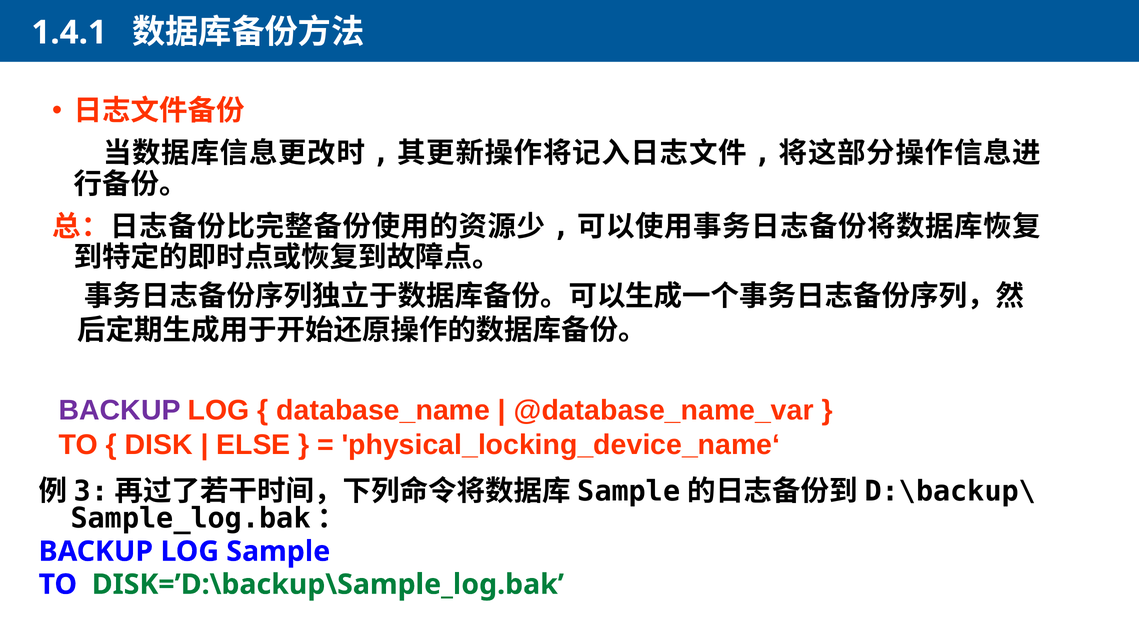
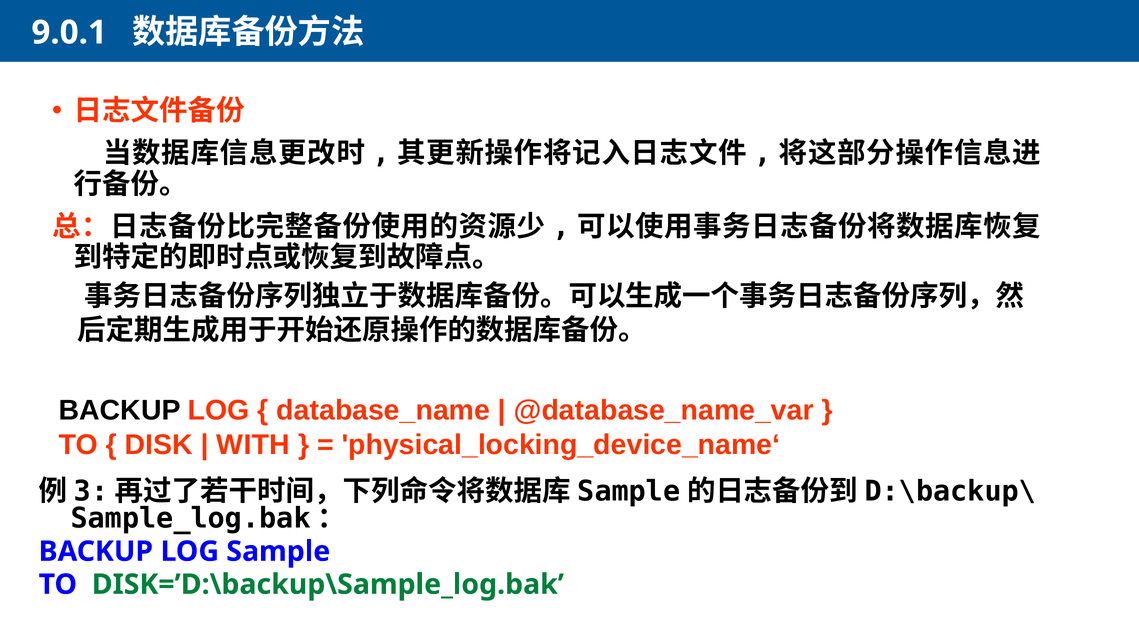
1.4.1: 1.4.1 -> 9.0.1 (69, 33)
BACKUP colour: purple -> black (120, 411)
ELSE: ELSE -> WITH (253, 445)
